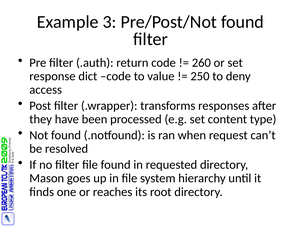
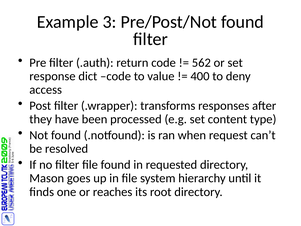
260: 260 -> 562 (201, 63)
250: 250 -> 400 (200, 76)
